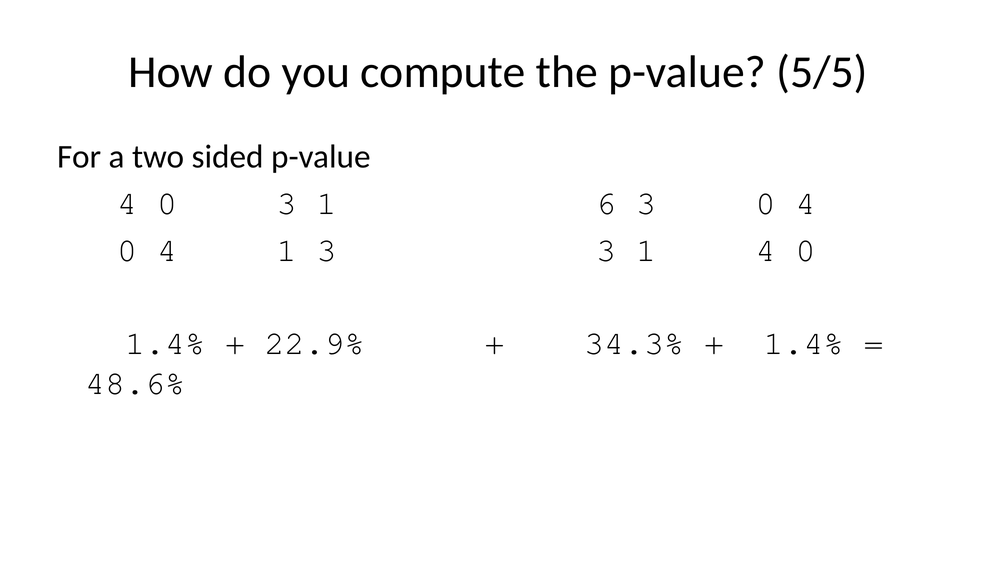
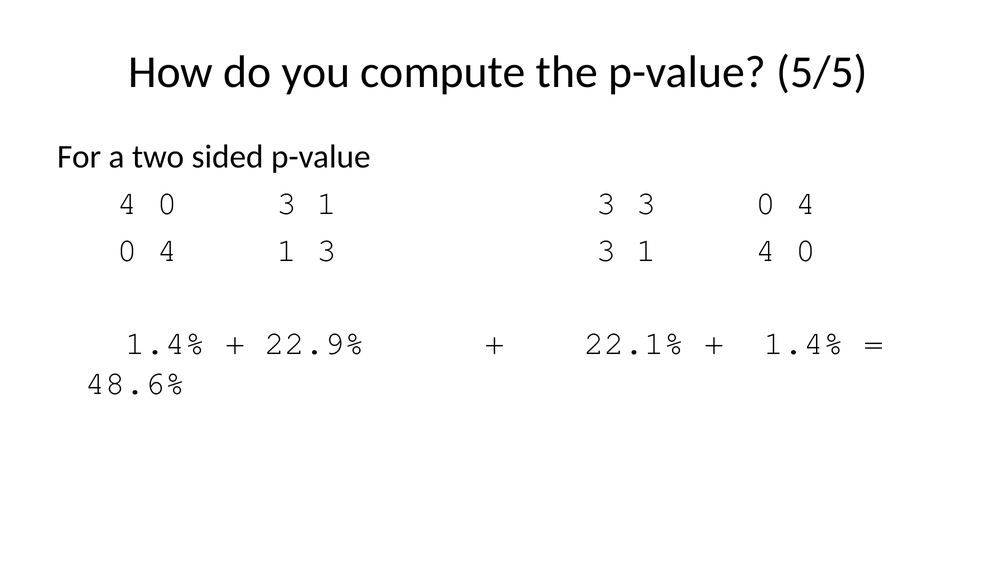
3 1 6: 6 -> 3 (606, 203)
34.3%: 34.3% -> 22.1% (634, 343)
